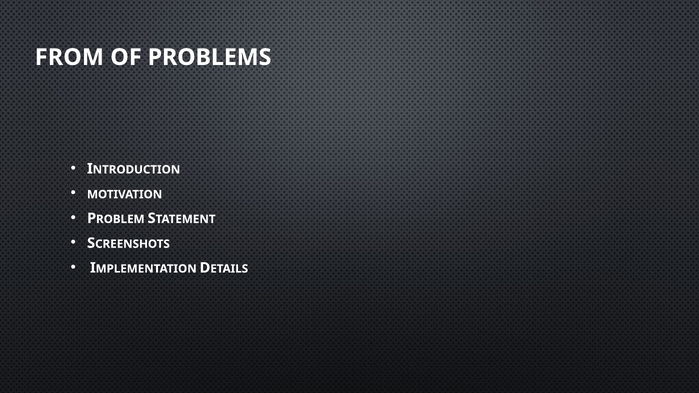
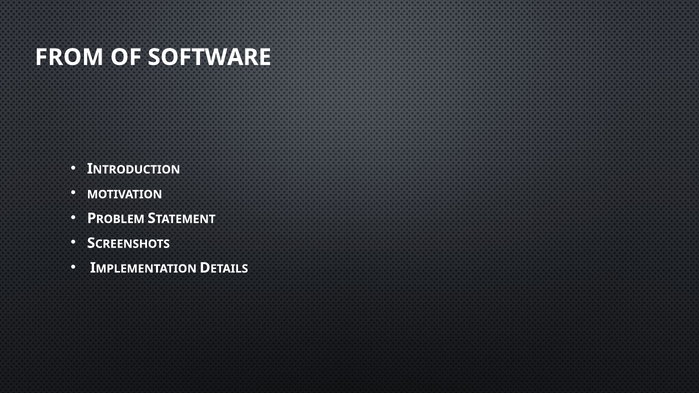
PROBLEMS: PROBLEMS -> SOFTWARE (210, 57)
